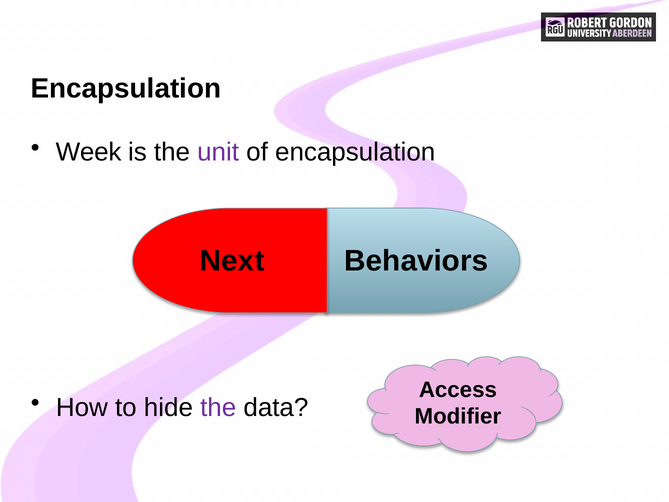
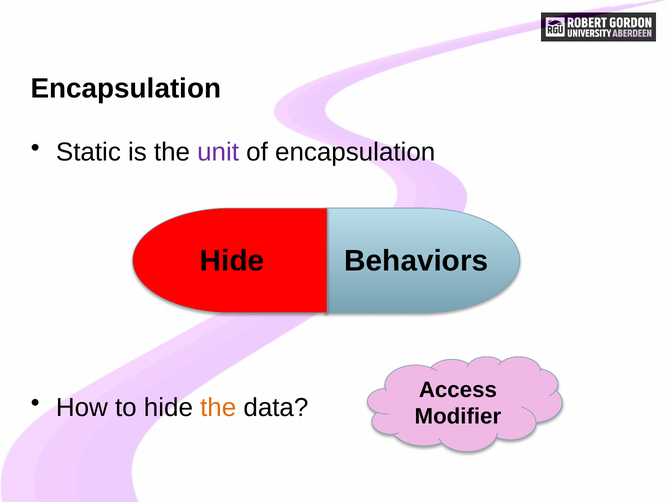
Week: Week -> Static (88, 152)
Next: Next -> Hide (232, 261)
the colour: purple -> orange (218, 407)
